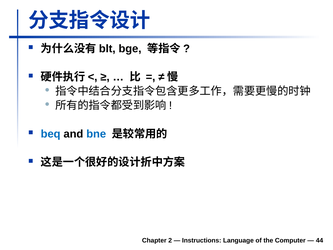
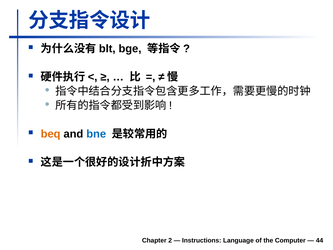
beq colour: blue -> orange (51, 134)
